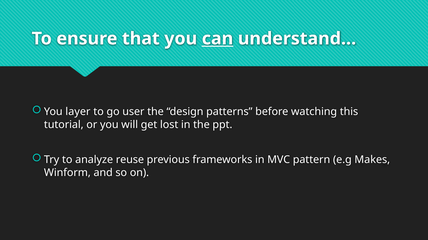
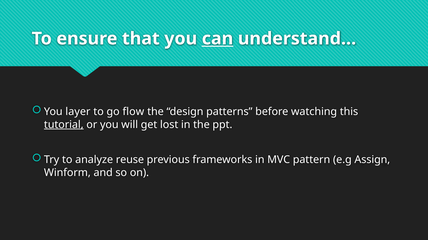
user: user -> flow (133, 112)
tutorial underline: none -> present (64, 125)
Makes: Makes -> Assign (372, 160)
